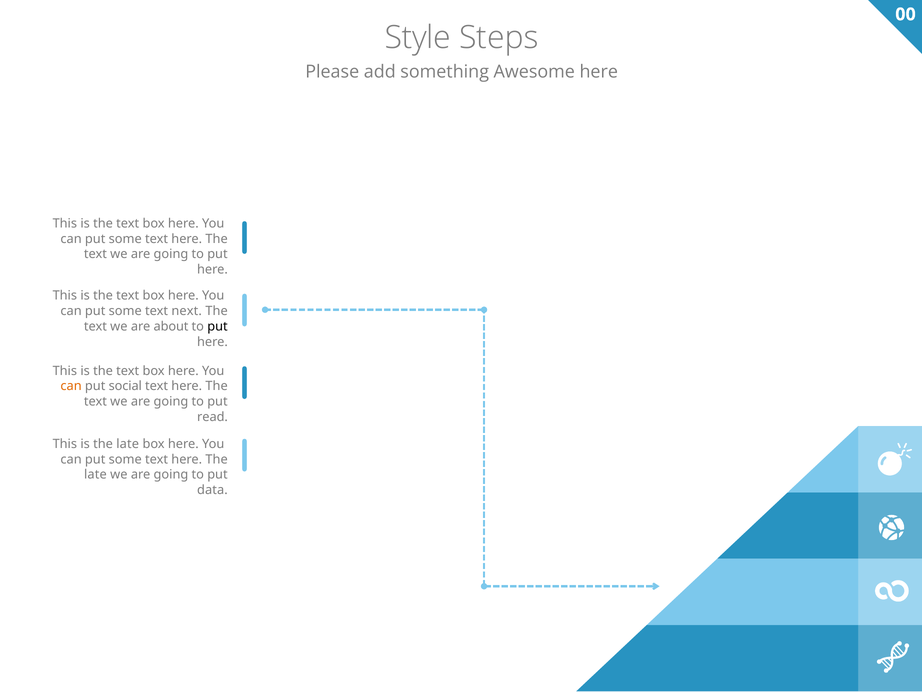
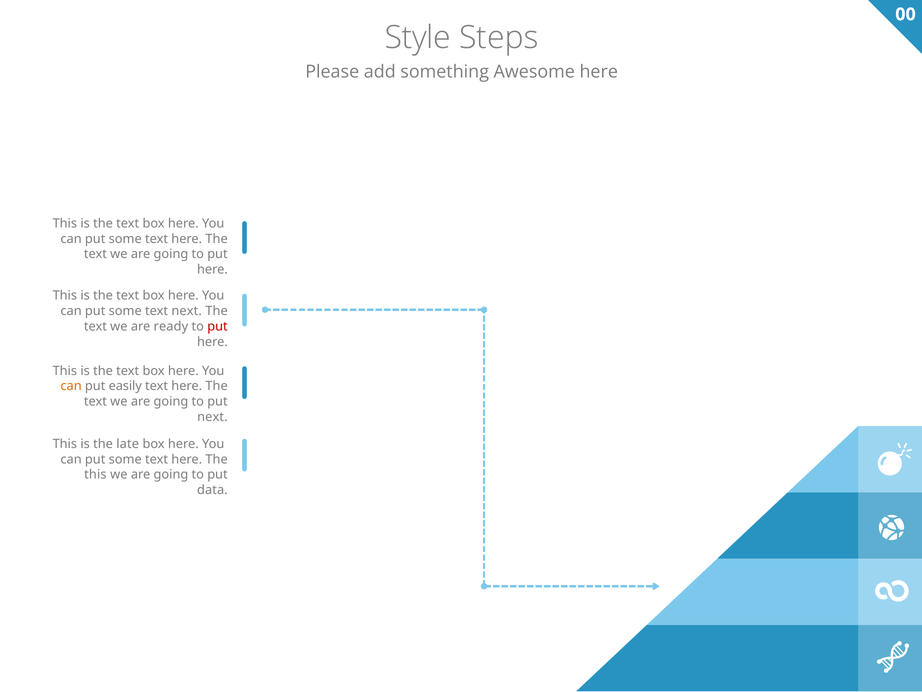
about: about -> ready (171, 326)
put colour: black -> red (217, 326)
social: social -> easily (125, 386)
read: read -> next (212, 417)
late: late -> this (95, 474)
